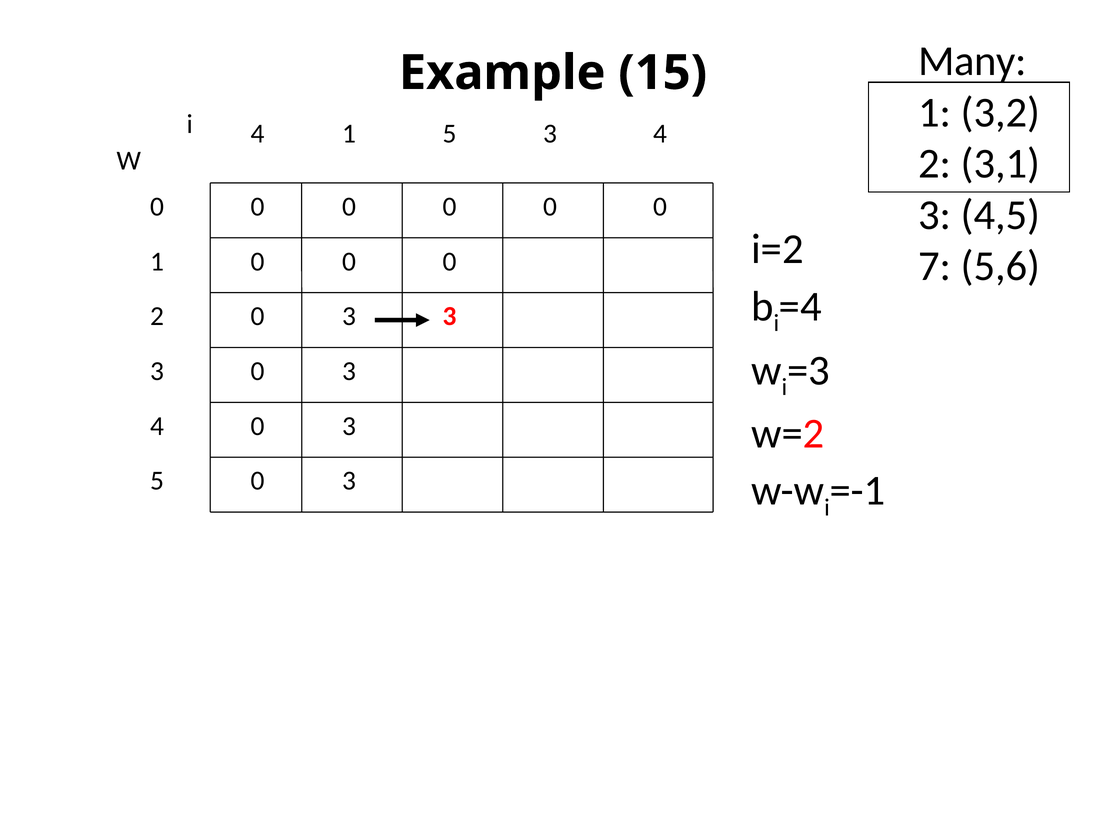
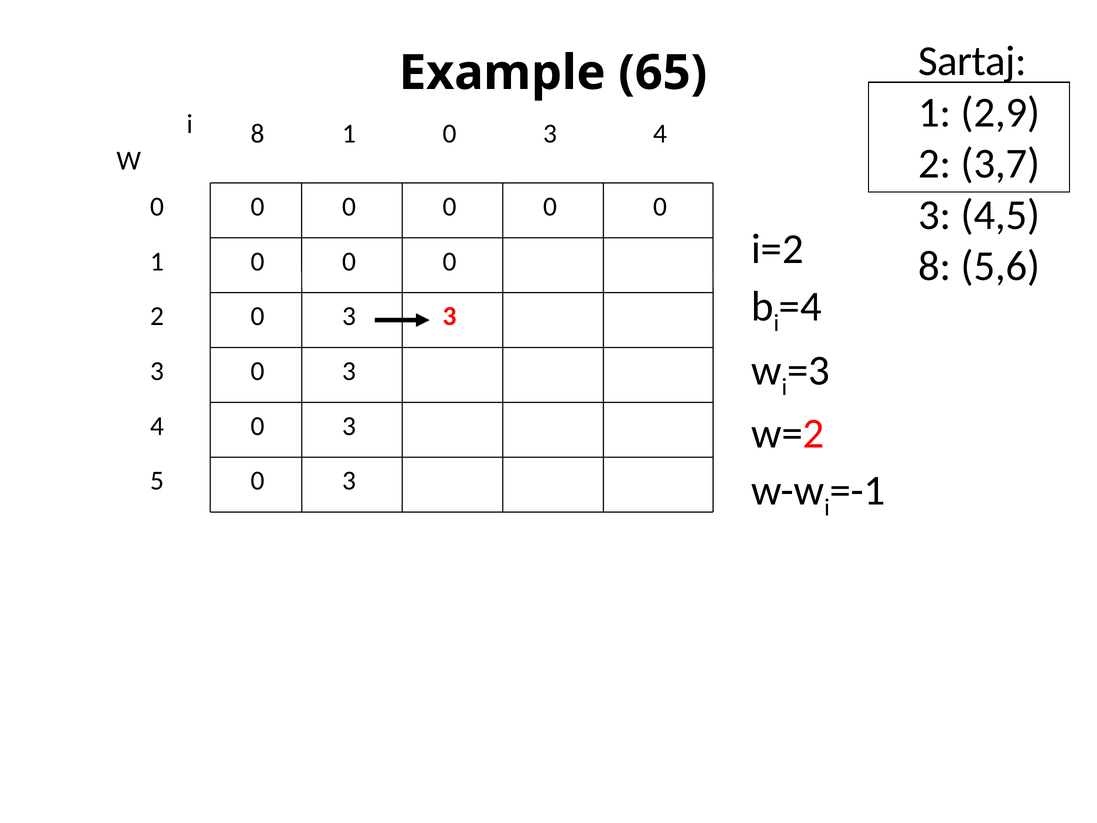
Many: Many -> Sartaj (972, 61)
15: 15 -> 65 (663, 73)
3,2: 3,2 -> 2,9 (1001, 113)
i 4: 4 -> 8 (258, 133)
1 5: 5 -> 0 (450, 133)
3,1: 3,1 -> 3,7 (1001, 164)
7: 7 -> 8 (935, 266)
